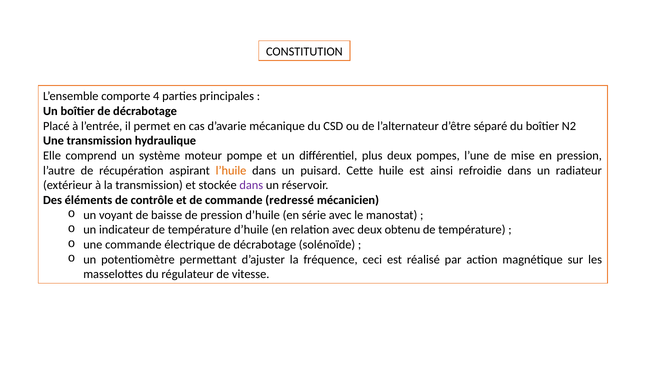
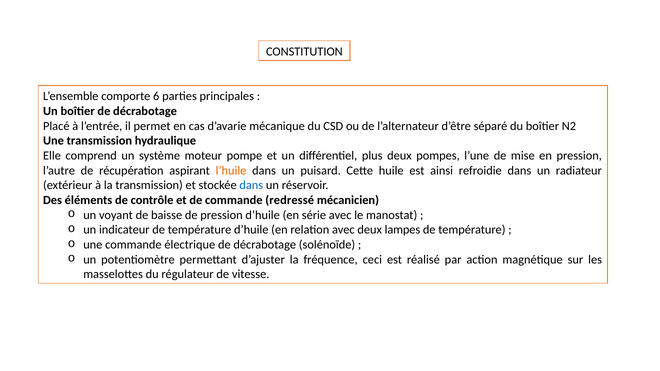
4: 4 -> 6 (156, 96)
dans colour: purple -> blue (251, 185)
obtenu: obtenu -> lampes (402, 230)
